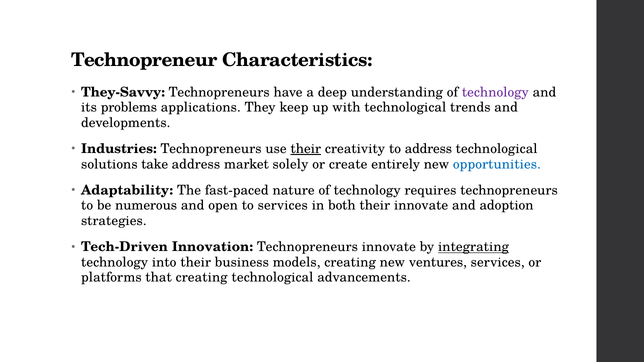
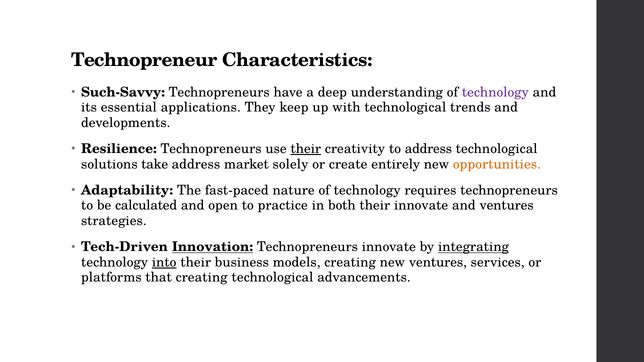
They-Savvy: They-Savvy -> Such-Savvy (123, 92)
problems: problems -> essential (129, 108)
Industries: Industries -> Resilience (119, 149)
opportunities colour: blue -> orange (497, 164)
numerous: numerous -> calculated (146, 206)
to services: services -> practice (283, 206)
and adoption: adoption -> ventures (507, 206)
Innovation underline: none -> present (212, 247)
into underline: none -> present (164, 262)
